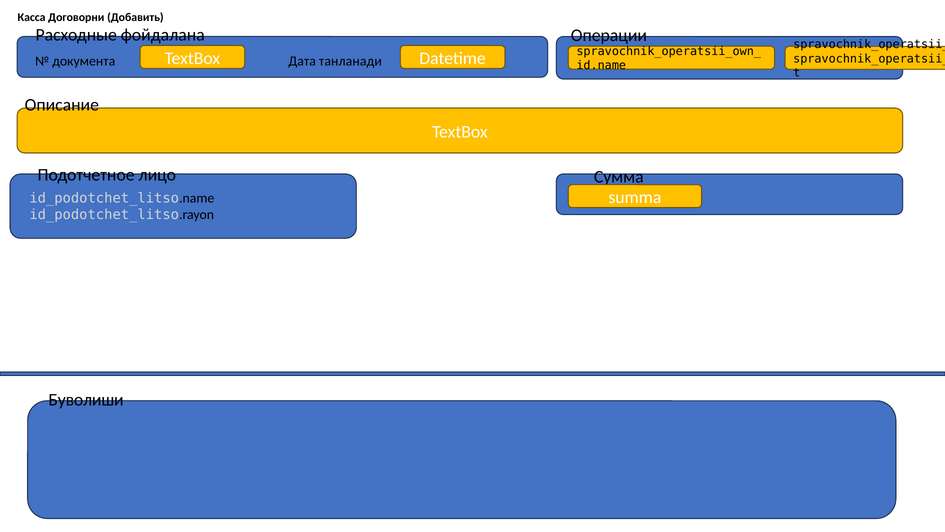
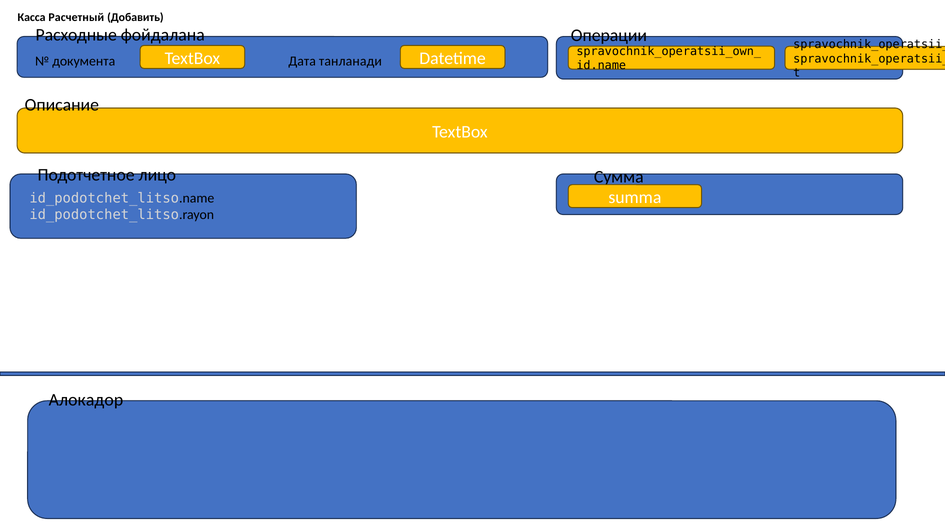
Договорни: Договорни -> Расчетный (76, 17)
Буволиши: Буволиши -> Алокадор (86, 400)
